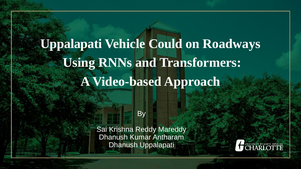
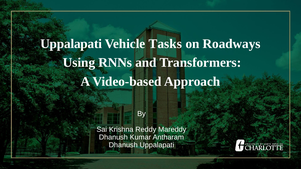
Could: Could -> Tasks (165, 44)
